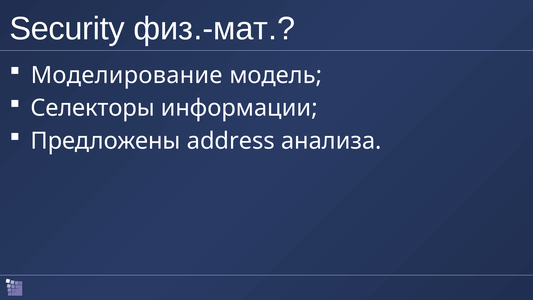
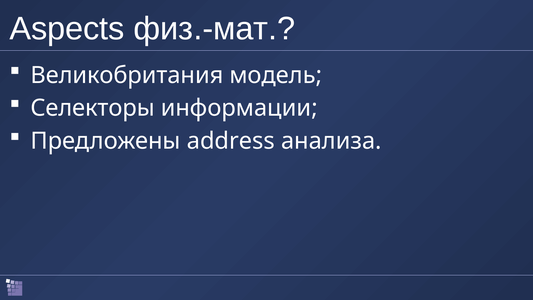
Security: Security -> Aspects (67, 29)
Моделирование: Моделирование -> Великобритания (127, 75)
